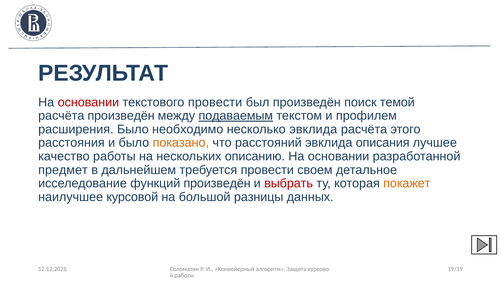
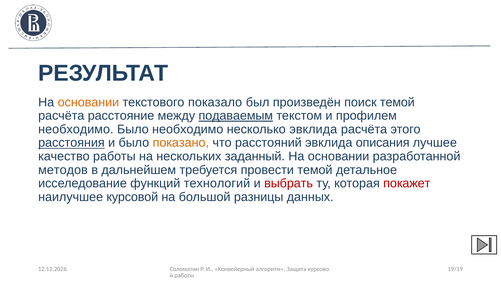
основании colour: red -> orange (88, 102)
текстового провести: провести -> показало (215, 102)
расчёта произведён: произведён -> расстояние (121, 116)
расширения: расширения -> необходимо (76, 129)
расстояния underline: none -> present (71, 143)
описанию: описанию -> заданный (255, 156)
предмет: предмет -> методов (63, 170)
провести своем: своем -> темой (315, 170)
функций произведён: произведён -> технологий (217, 183)
покажет colour: orange -> red (407, 183)
